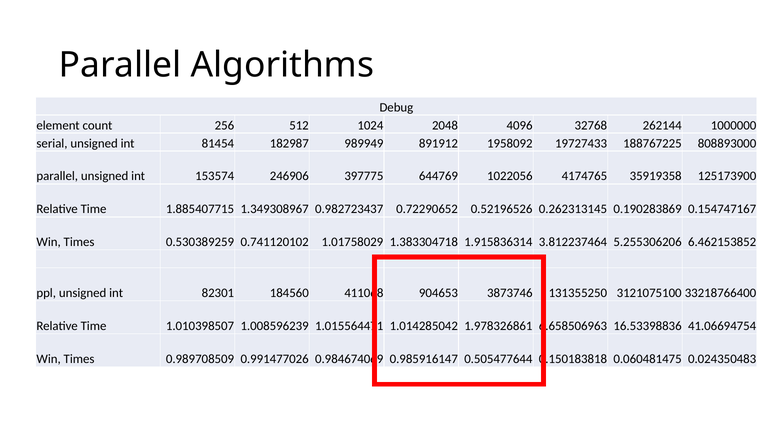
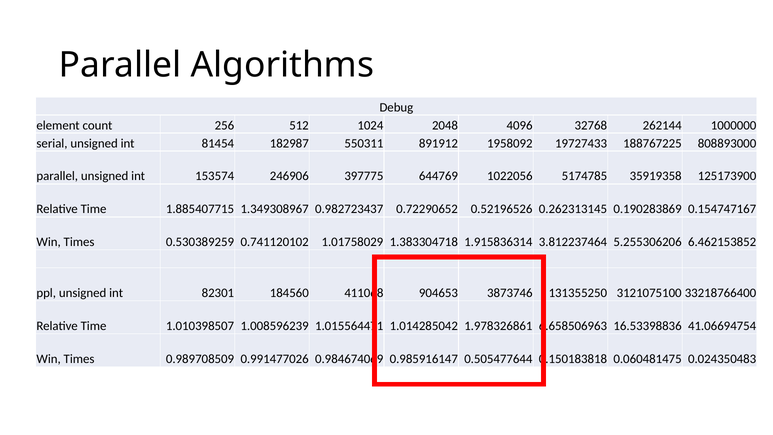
989949: 989949 -> 550311 (364, 143)
4174765: 4174765 -> 5174785 (584, 176)
